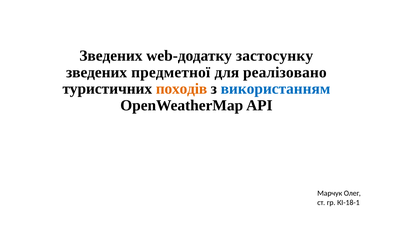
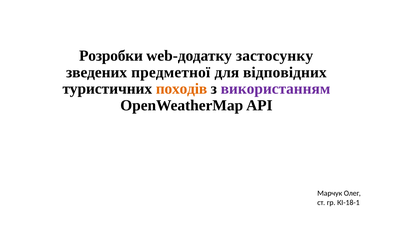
Зведених: Зведених -> Розробки (111, 56)
реалізовано: реалізовано -> відповідних (285, 72)
використанням colour: blue -> purple (276, 89)
